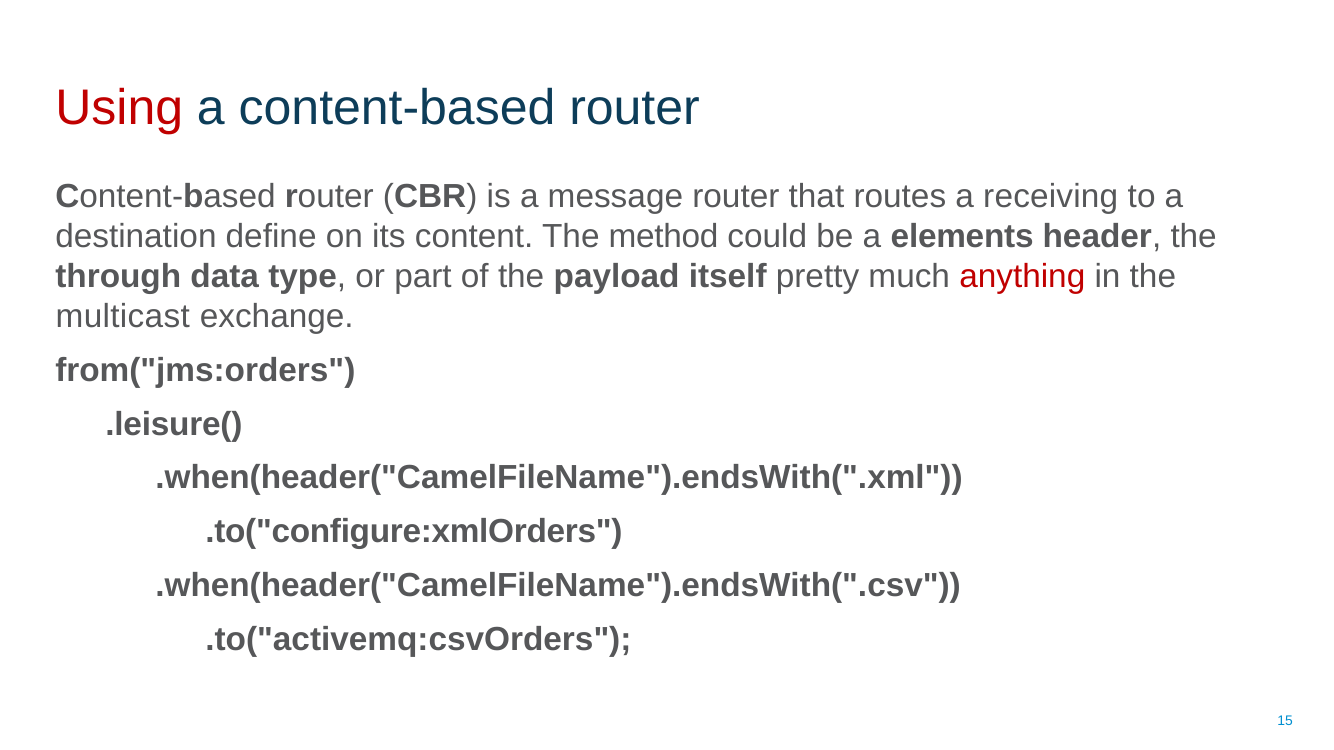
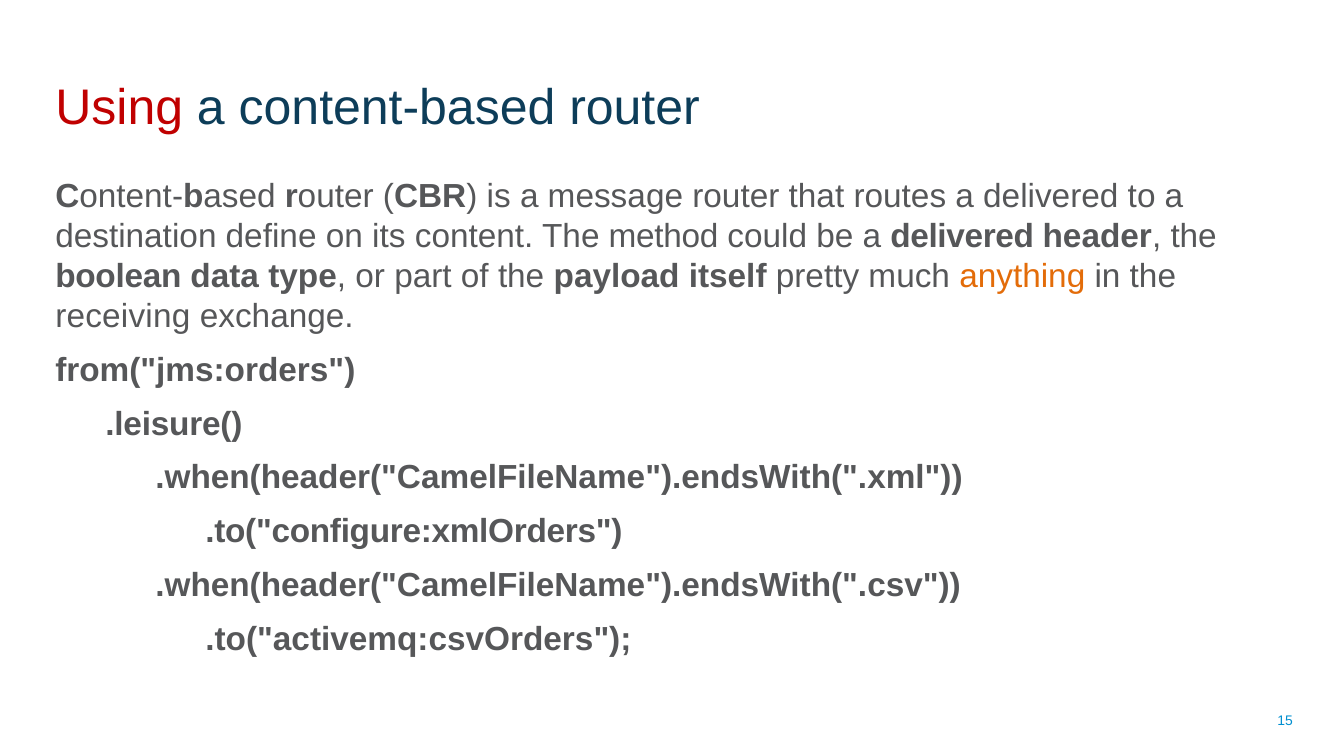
routes a receiving: receiving -> delivered (1051, 196)
be a elements: elements -> delivered (962, 236)
through: through -> boolean (118, 276)
anything colour: red -> orange (1022, 276)
multicast: multicast -> receiving (123, 316)
